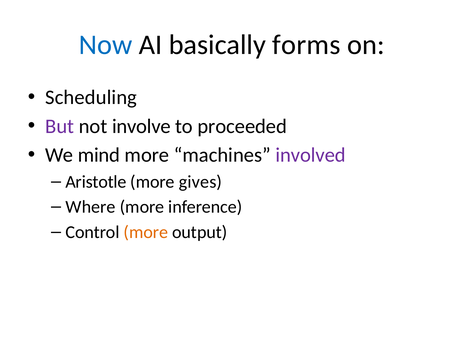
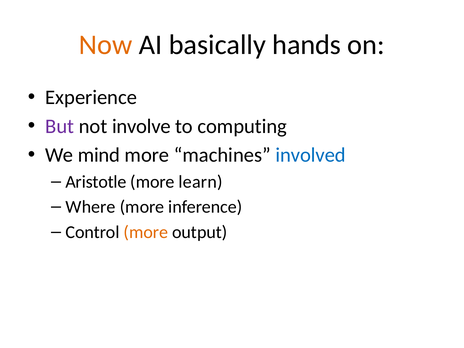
Now colour: blue -> orange (106, 45)
forms: forms -> hands (307, 45)
Scheduling: Scheduling -> Experience (91, 97)
proceeded: proceeded -> computing (242, 126)
involved colour: purple -> blue (311, 155)
gives: gives -> learn (201, 182)
